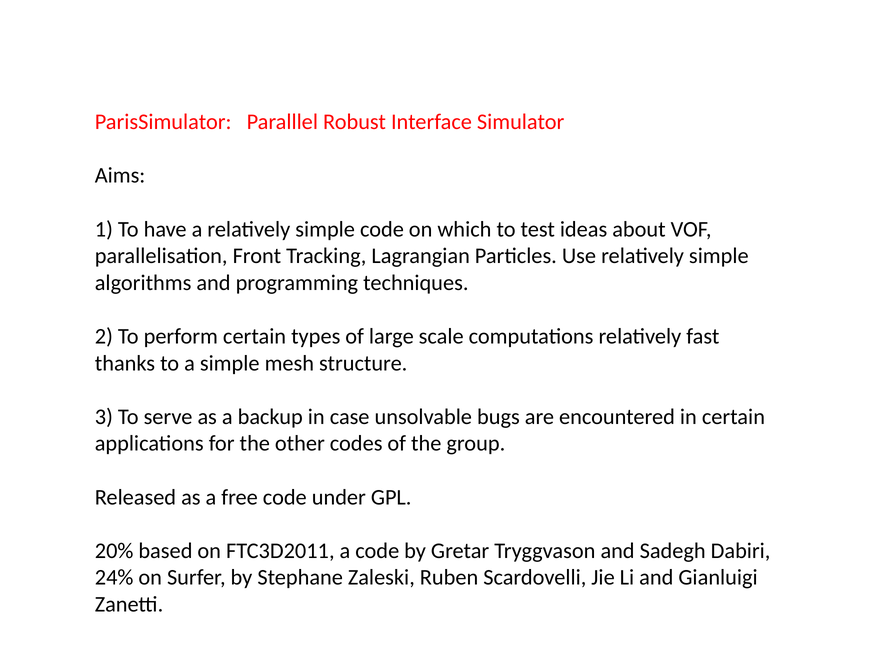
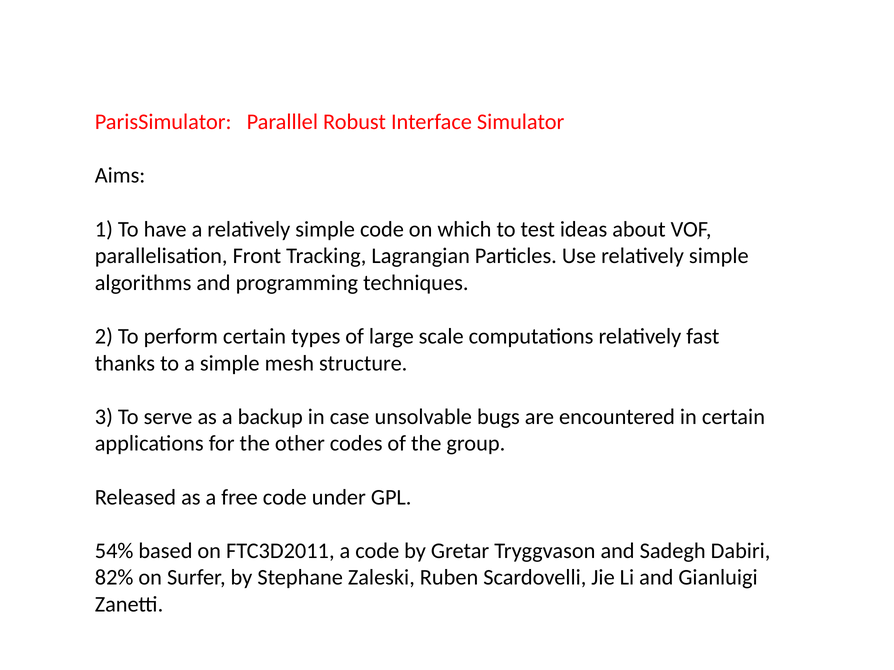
20%: 20% -> 54% (114, 551)
24%: 24% -> 82% (114, 578)
